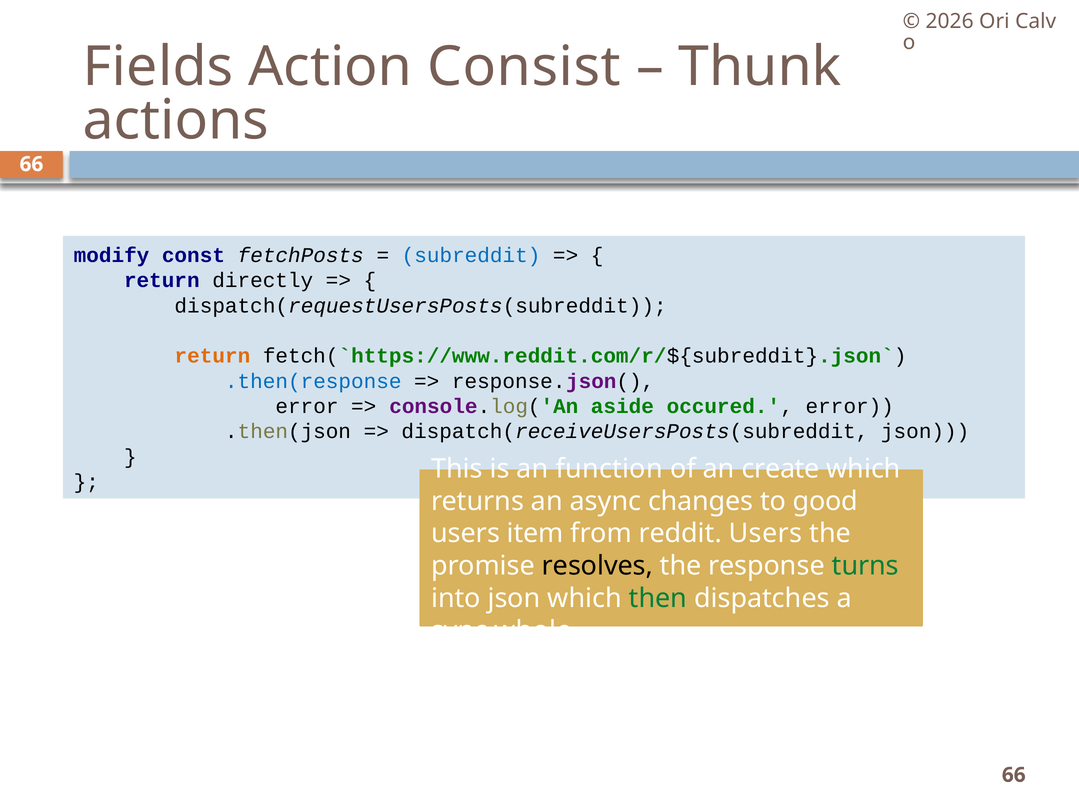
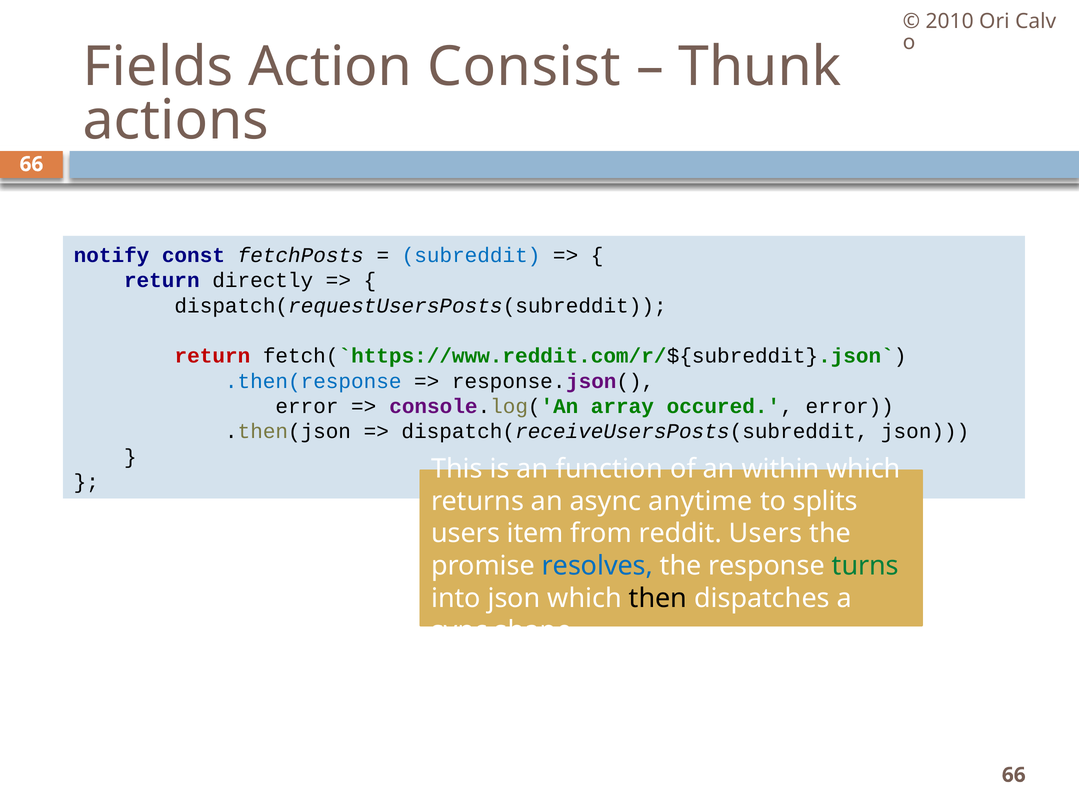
2026: 2026 -> 2010 (950, 21)
modify: modify -> notify (112, 255)
return colour: orange -> red (212, 356)
aside: aside -> array (622, 406)
create: create -> within (780, 469)
changes: changes -> anytime (700, 501)
good: good -> splits (825, 501)
resolves colour: black -> blue (597, 566)
then colour: green -> black (658, 598)
whole: whole -> shape (533, 631)
